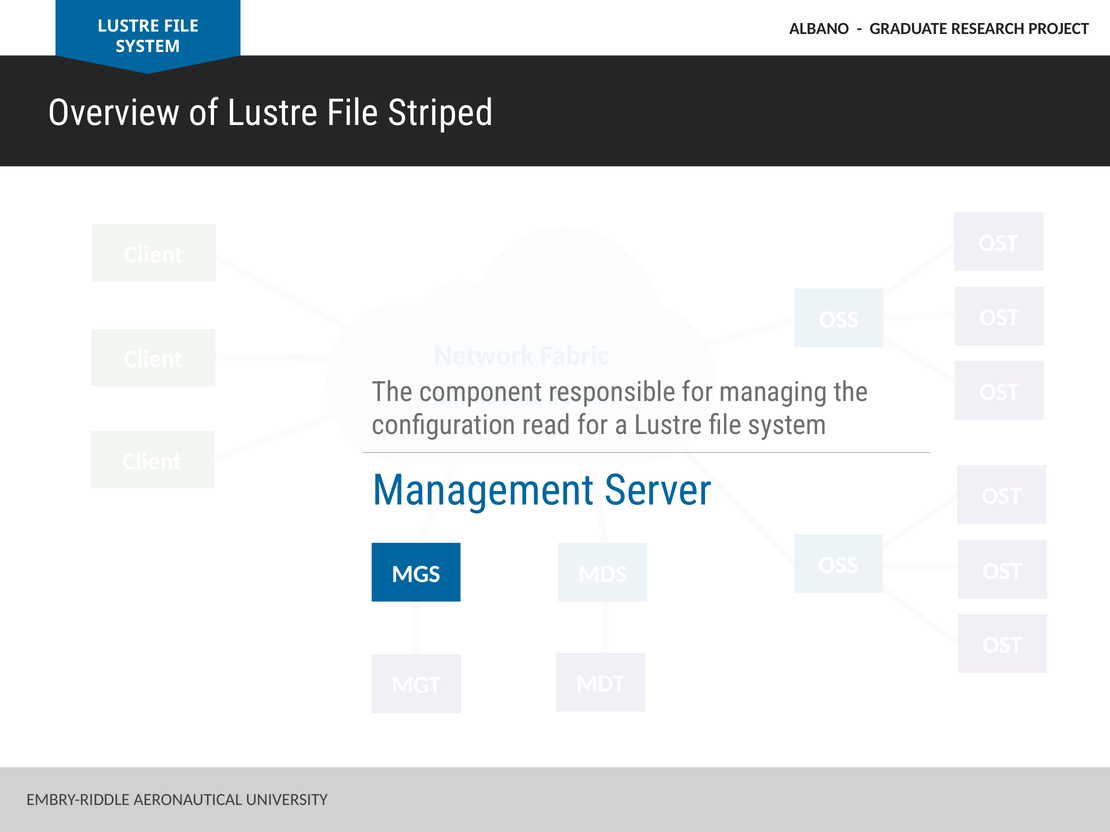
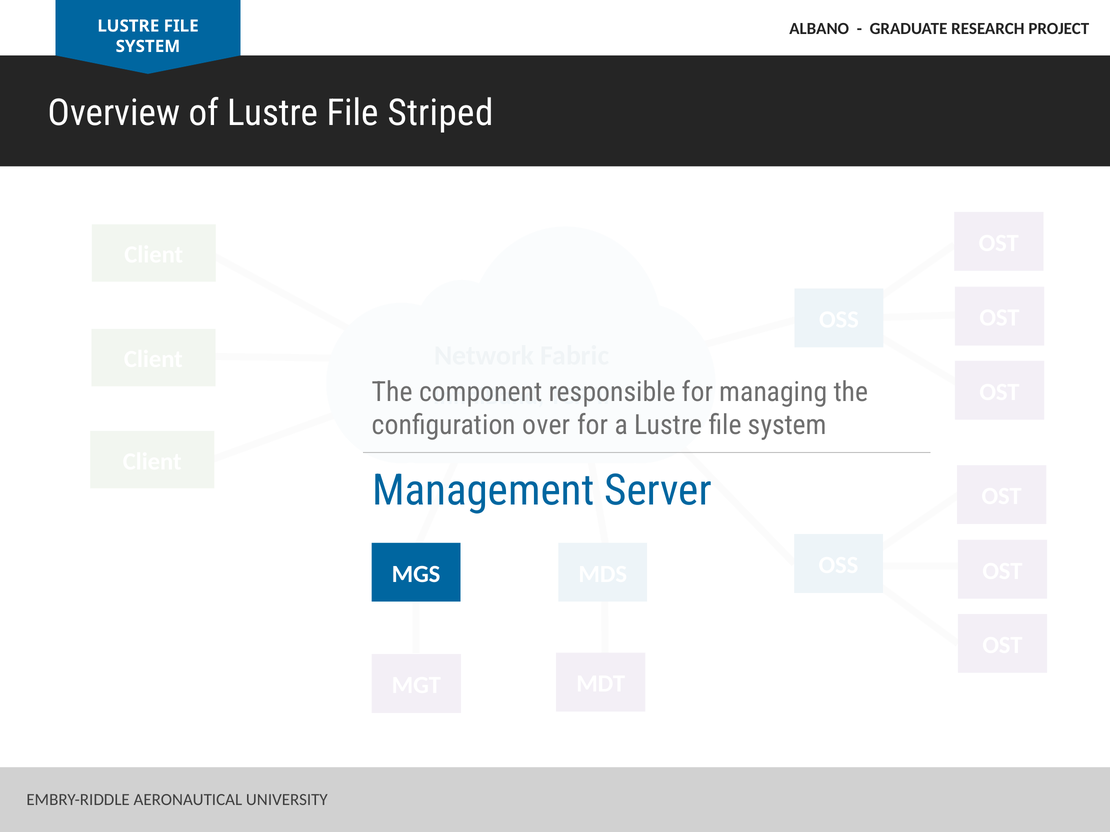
read: read -> over (546, 425)
